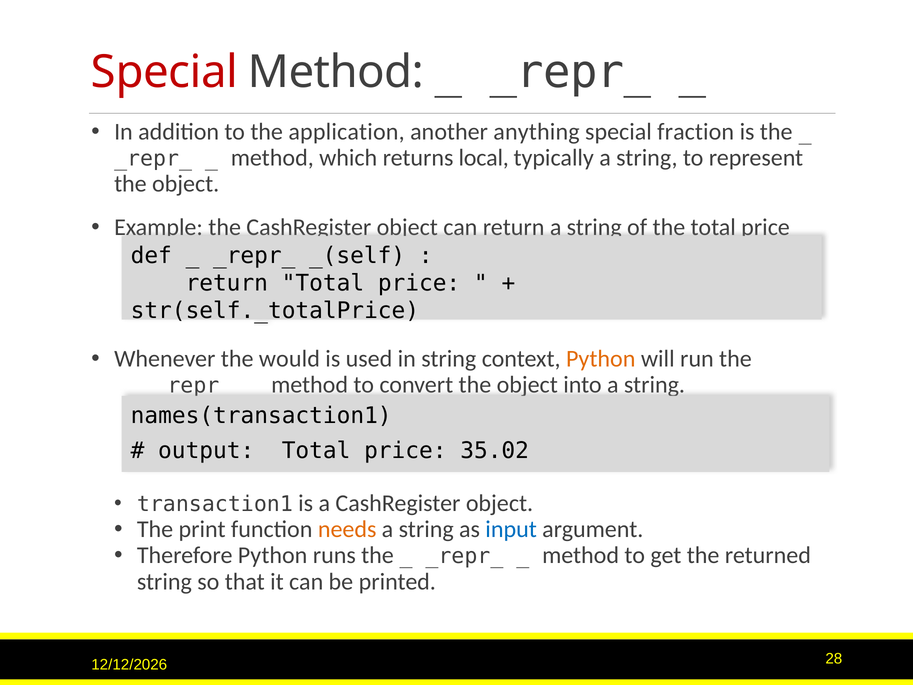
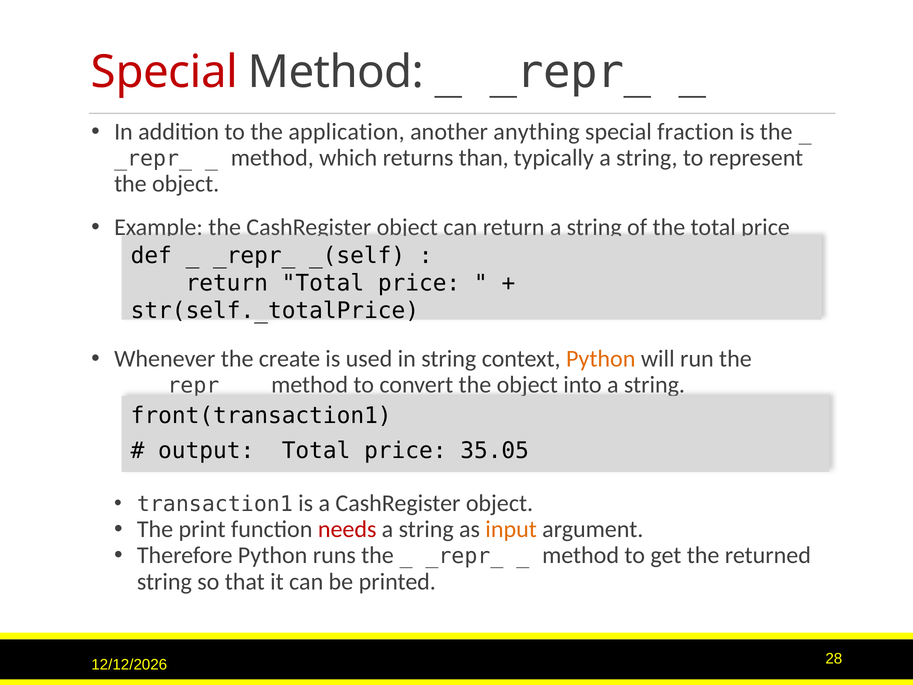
local: local -> than (484, 158)
would: would -> create (289, 359)
names(transaction1: names(transaction1 -> front(transaction1 (261, 415)
35.02: 35.02 -> 35.05 (495, 450)
needs colour: orange -> red (347, 529)
input colour: blue -> orange (511, 529)
